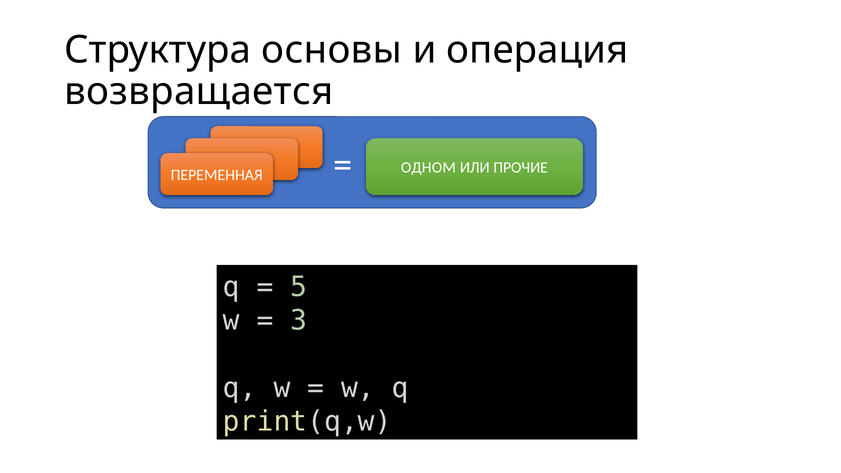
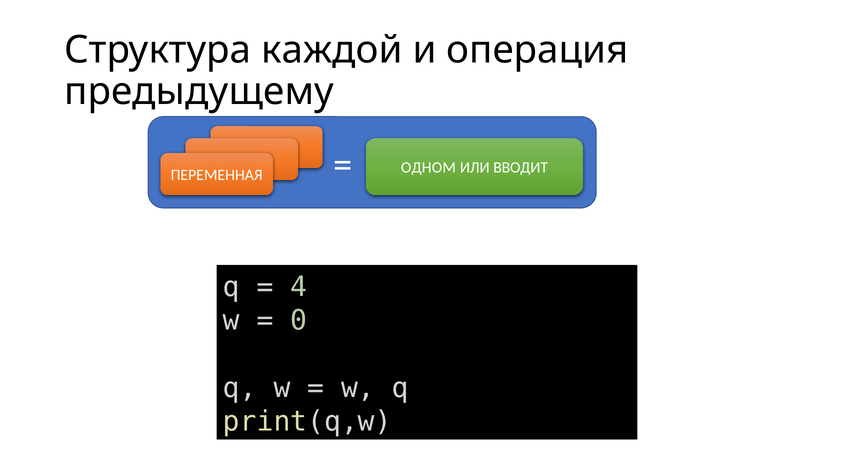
основы: основы -> каждой (332, 50)
возвращается: возвращается -> предыдущему (199, 91)
ПРОЧИЕ: ПРОЧИЕ -> ВВОДИТ (521, 168)
5: 5 -> 4 (299, 287)
3: 3 -> 0 (299, 321)
